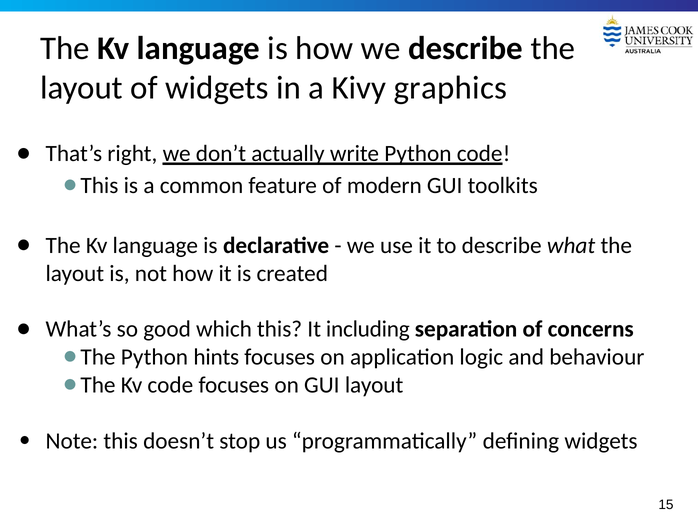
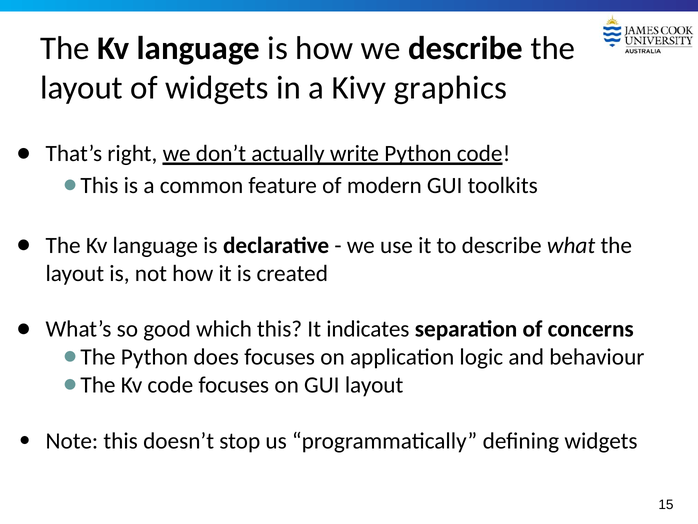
including: including -> indicates (368, 329)
hints: hints -> does (216, 357)
